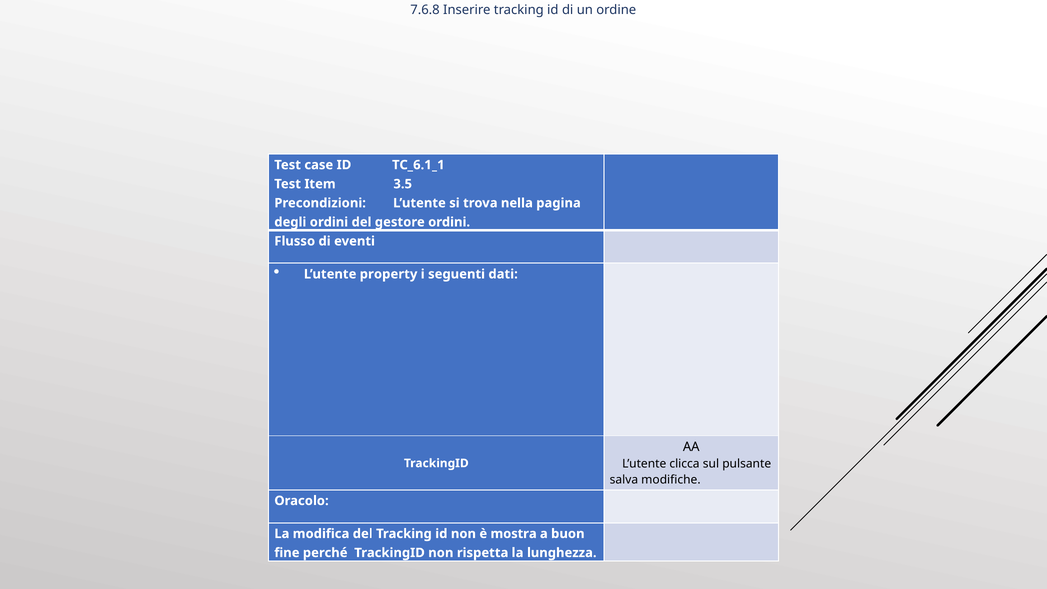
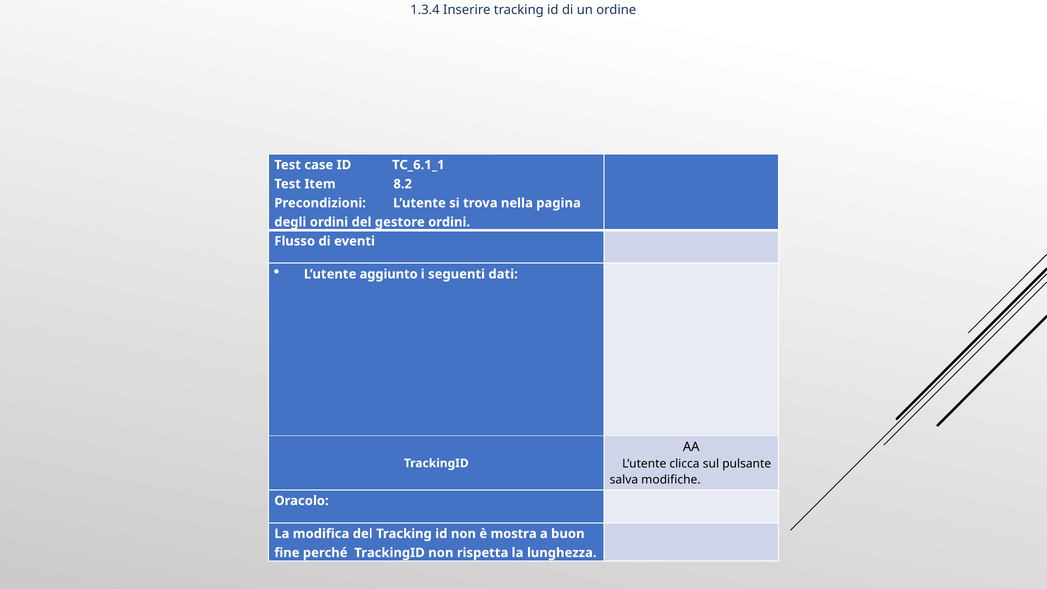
7.6.8: 7.6.8 -> 1.3.4 (425, 10)
3.5: 3.5 -> 8.2 (403, 184)
property: property -> aggiunto (389, 274)
